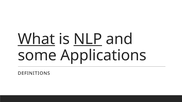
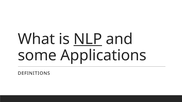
What underline: present -> none (36, 39)
